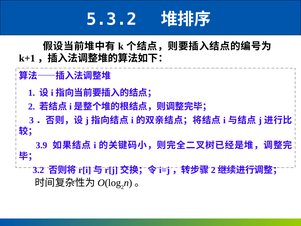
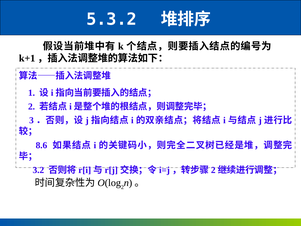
3.9: 3.9 -> 8.6 (41, 145)
